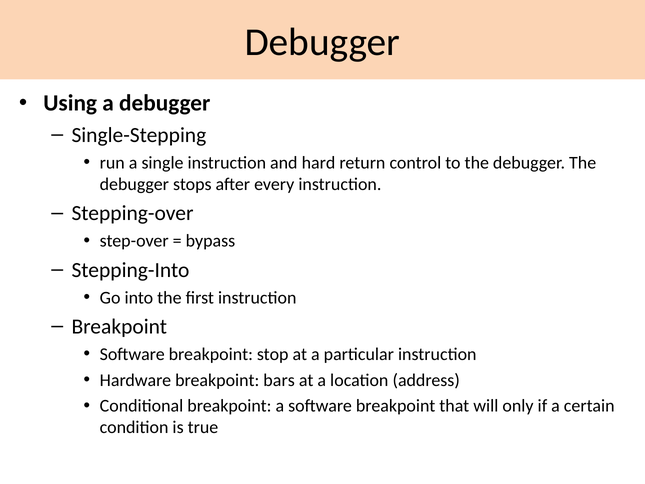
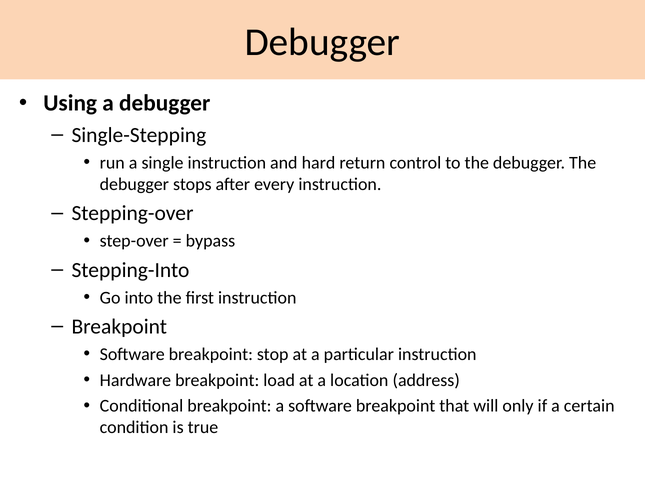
bars: bars -> load (279, 380)
